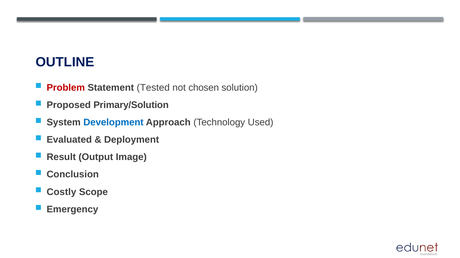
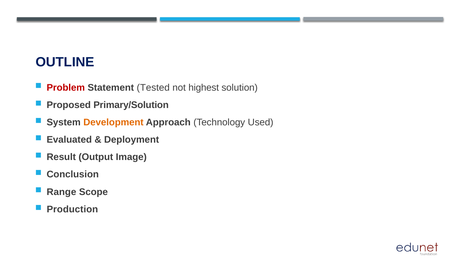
chosen: chosen -> highest (204, 88)
Development colour: blue -> orange (113, 123)
Costly: Costly -> Range (61, 192)
Emergency: Emergency -> Production (72, 210)
